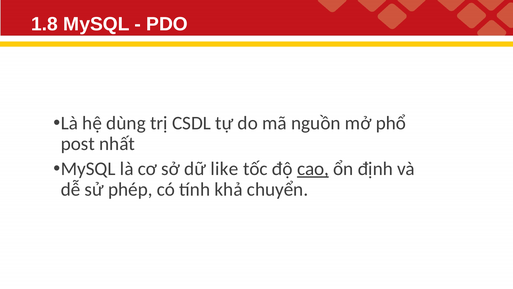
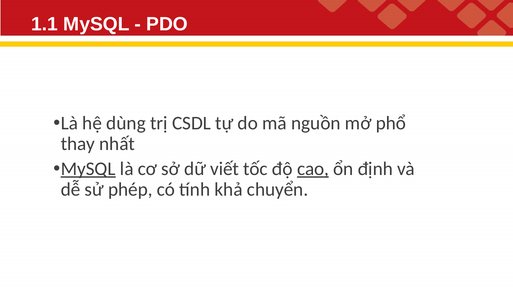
1.8: 1.8 -> 1.1 (45, 24)
post: post -> thay (78, 144)
MySQL underline: none -> present (88, 168)
like: like -> viết (225, 168)
